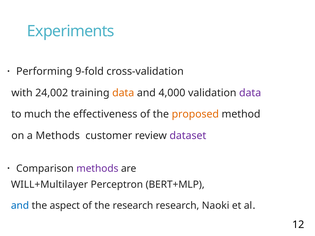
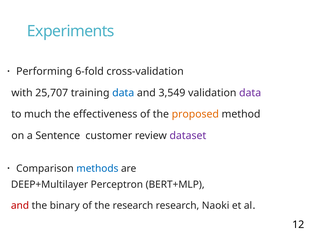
9-fold: 9-fold -> 6-fold (90, 71)
24,002: 24,002 -> 25,707 (52, 93)
data colour: orange -> blue (123, 93)
4,000: 4,000 -> 3,549 (172, 93)
a Methods: Methods -> Sentence (58, 136)
methods colour: purple -> blue (97, 169)
WILL+Multilayer: WILL+Multilayer -> DEEP+Multilayer (50, 185)
and colour: blue -> red (20, 206)
aspect: aspect -> binary (65, 206)
